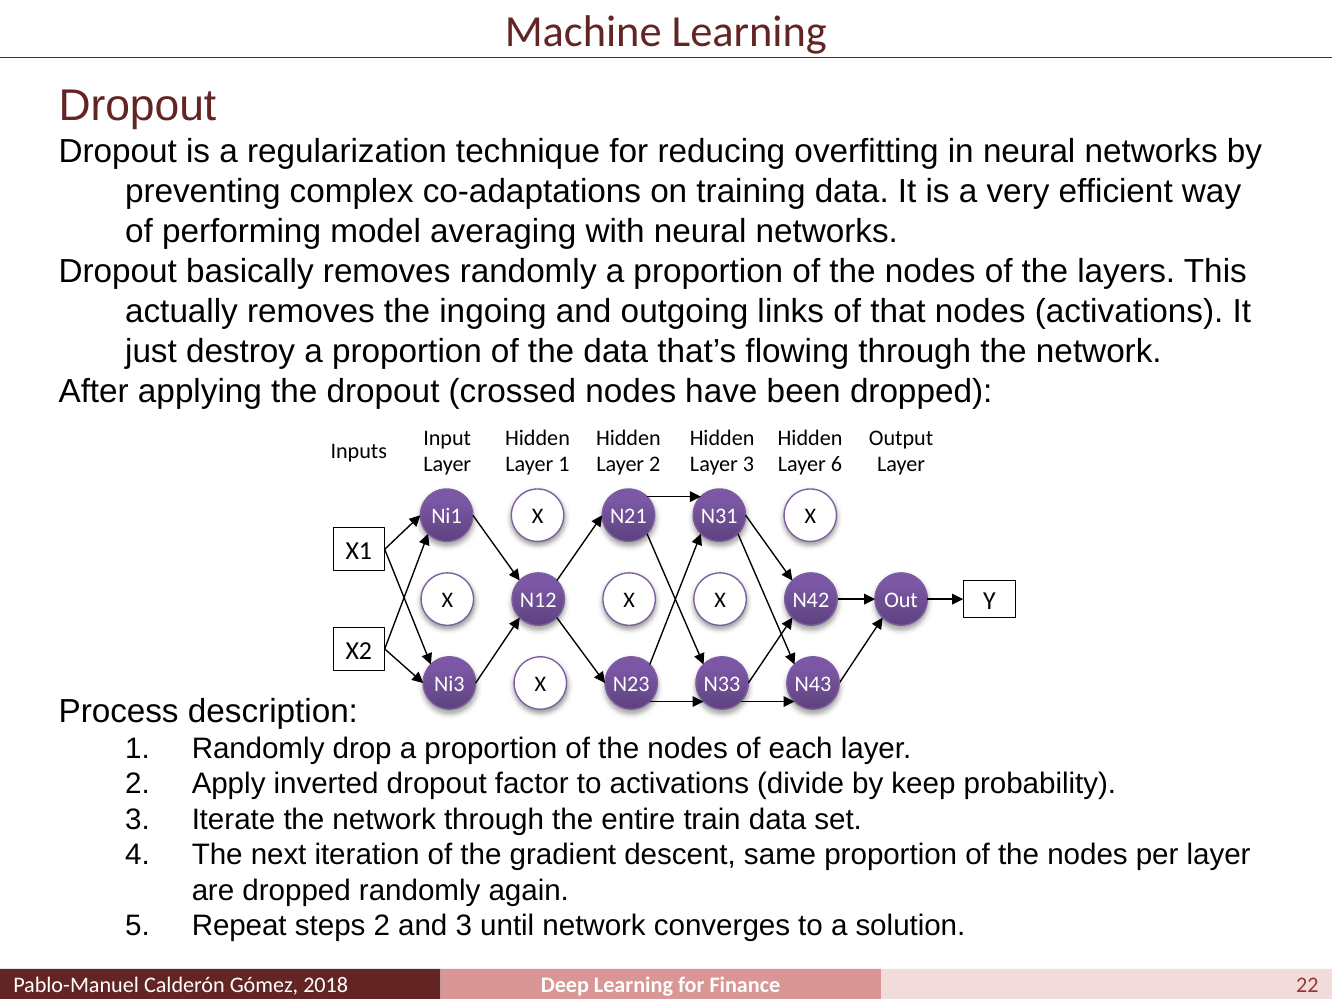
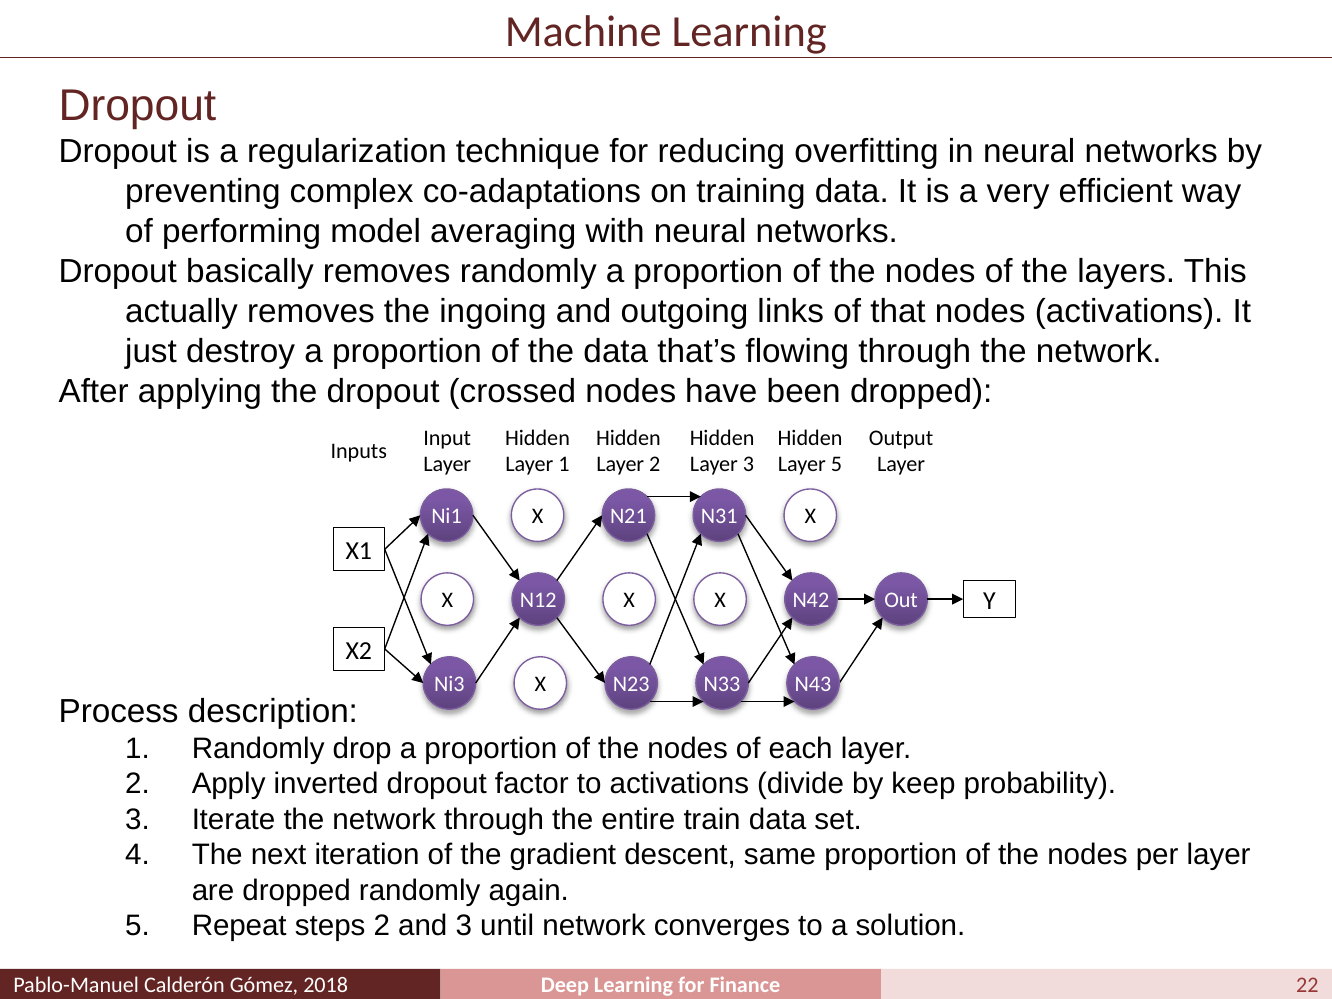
Layer 6: 6 -> 5 (836, 464)
